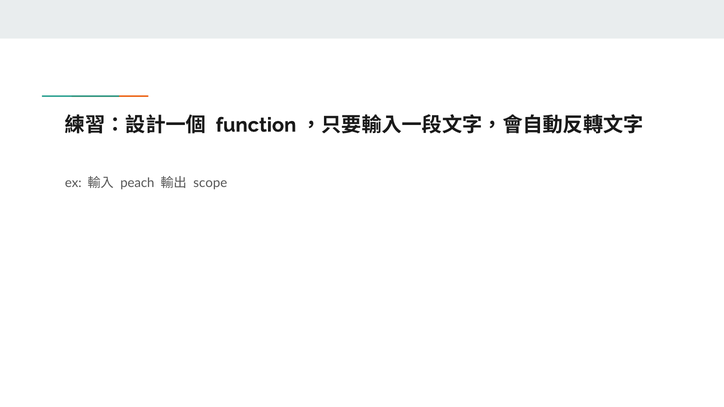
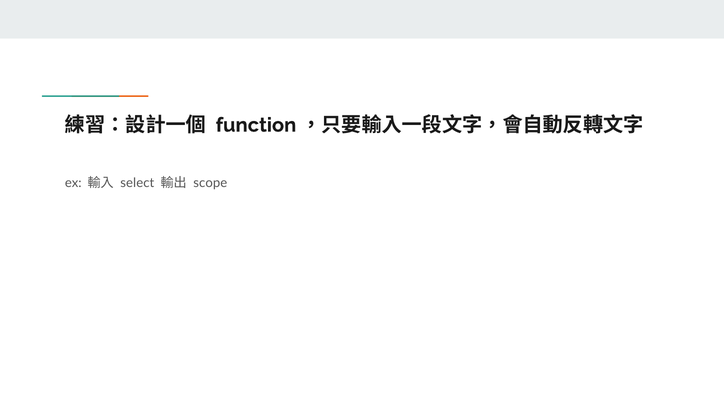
peach: peach -> select (137, 183)
